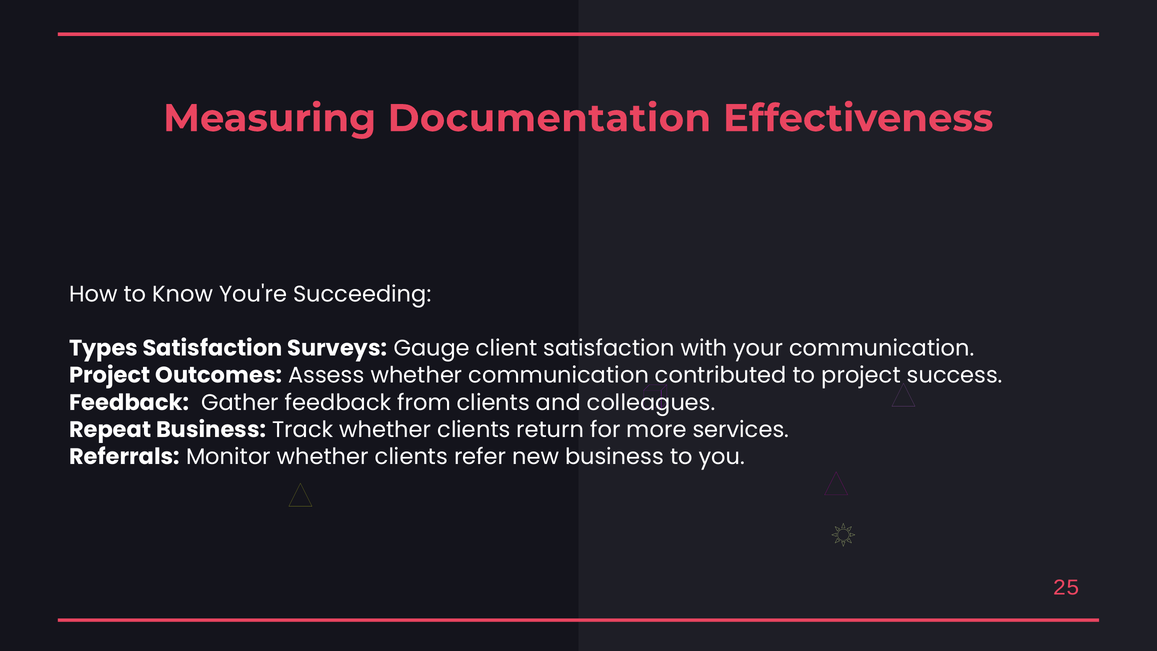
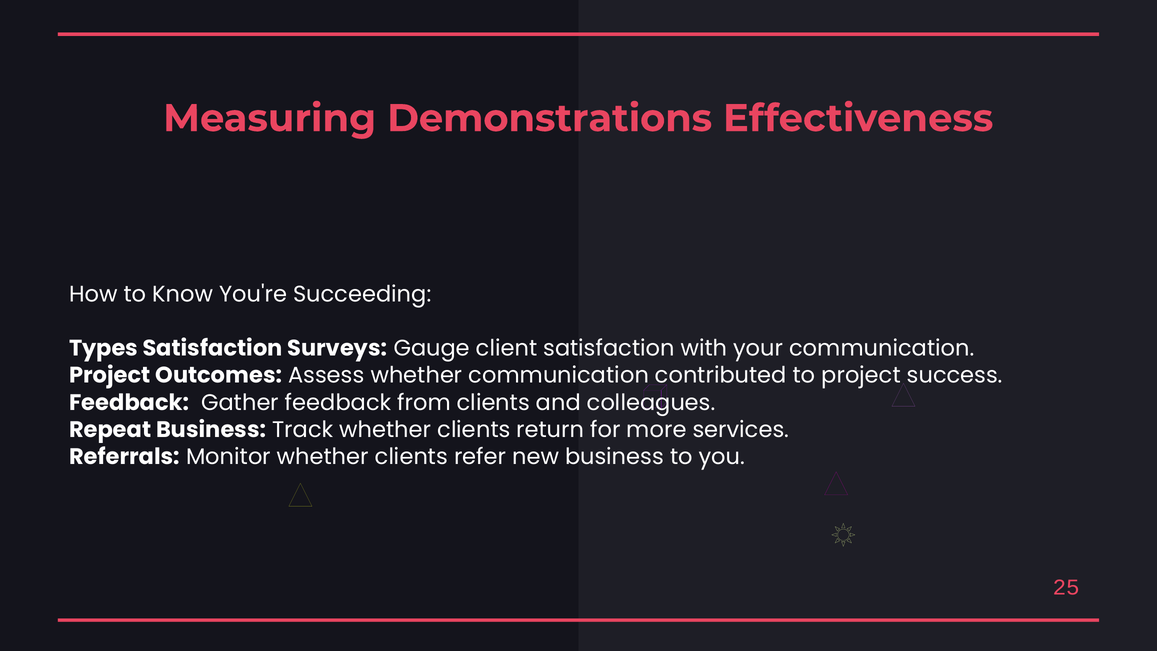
Documentation: Documentation -> Demonstrations (550, 118)
